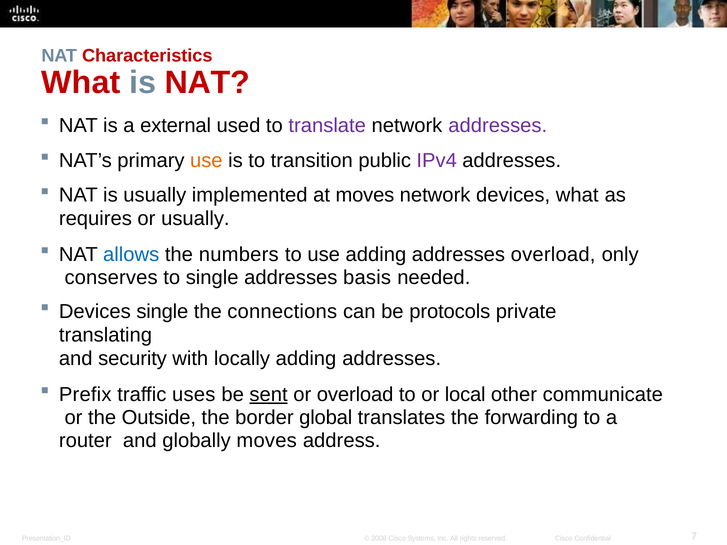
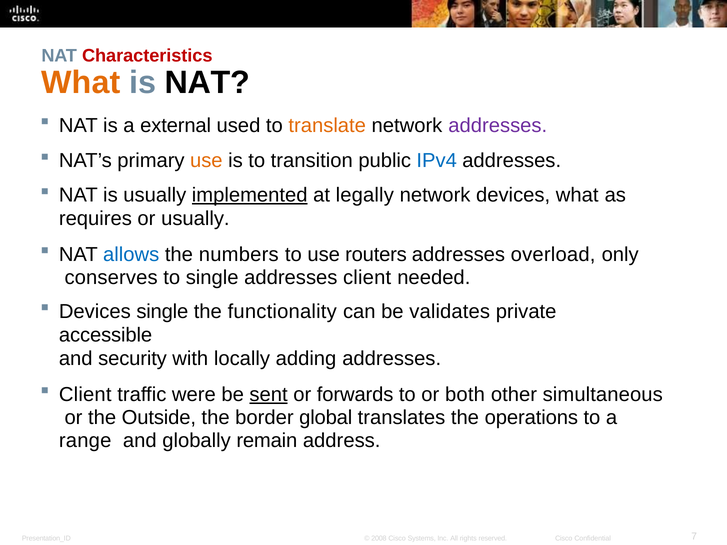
What colour: red -> orange (81, 83)
NAT colour: red -> black (207, 83)
translate colour: purple -> orange (327, 126)
IPv4 colour: purple -> blue (437, 161)
implemented underline: none -> present (250, 195)
at moves: moves -> legally (365, 195)
use adding: adding -> routers (376, 255)
addresses basis: basis -> client (367, 278)
connections: connections -> functionality (282, 312)
protocols: protocols -> validates (450, 312)
translating: translating -> accessible (106, 335)
Prefix: Prefix -> Client (85, 395)
uses: uses -> were (194, 395)
or overload: overload -> forwards (355, 395)
local: local -> both (465, 395)
communicate: communicate -> simultaneous (603, 395)
forwarding: forwarding -> operations (531, 418)
router: router -> range (85, 441)
globally moves: moves -> remain (267, 441)
